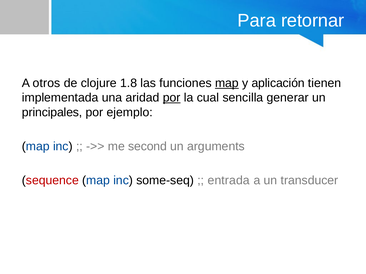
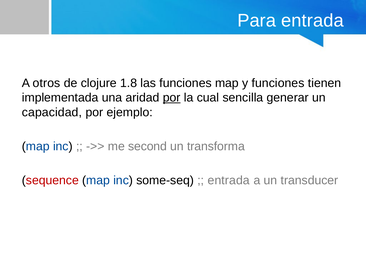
Para retornar: retornar -> entrada (312, 21)
map underline: present -> none (227, 83)
y aplicación: aplicación -> funciones (278, 83)
principales: principales -> capacidad (52, 112)
arguments: arguments -> transforma (216, 147)
